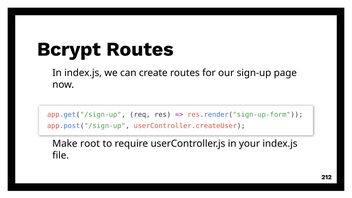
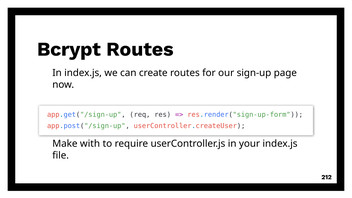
root: root -> with (90, 144)
